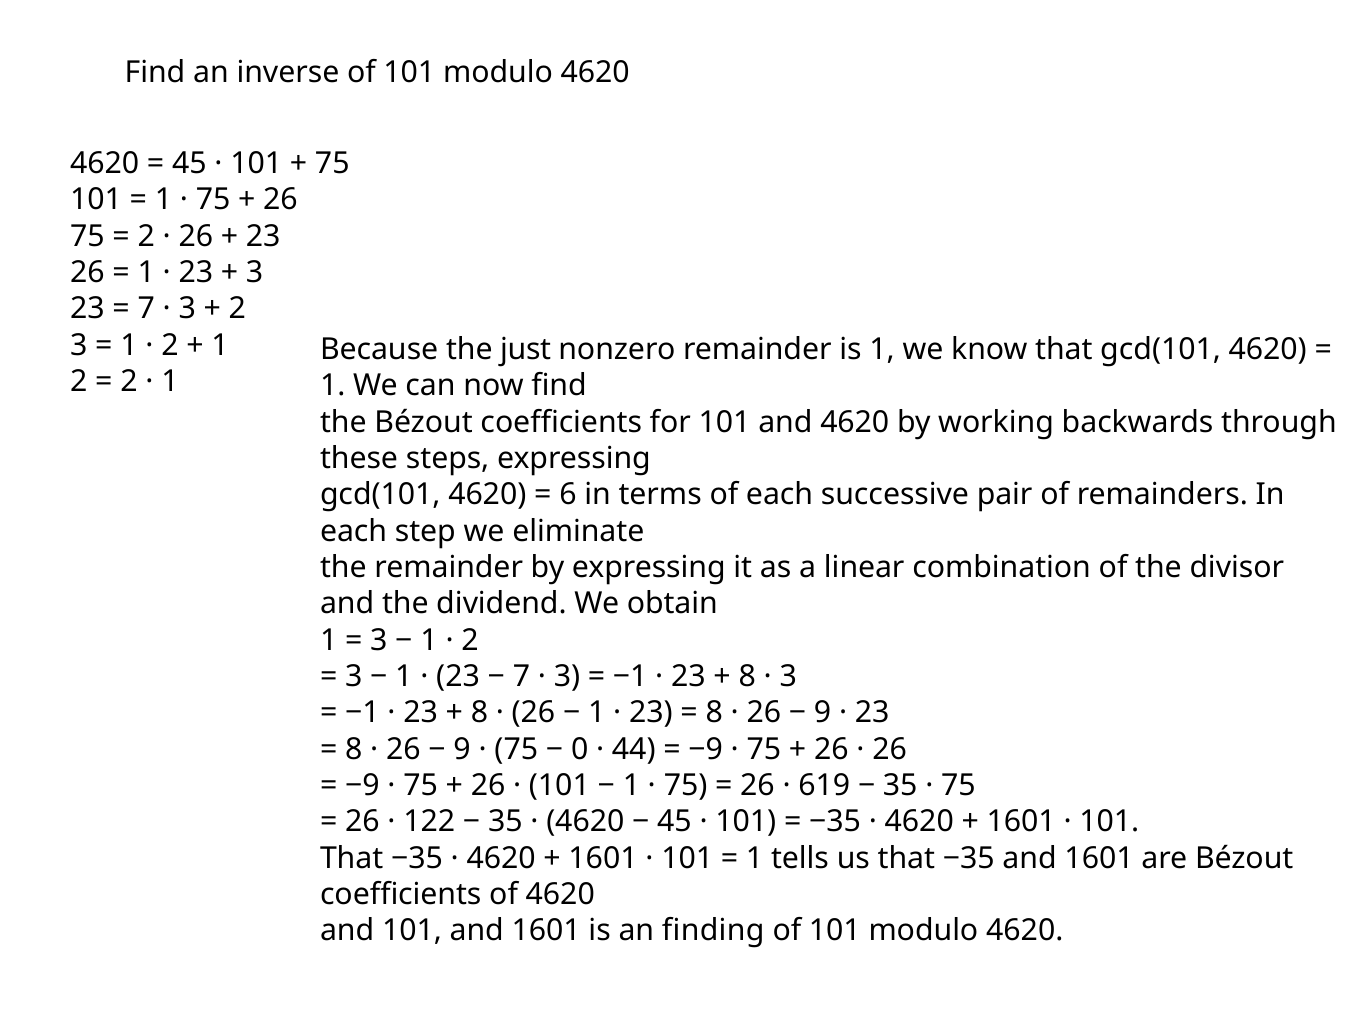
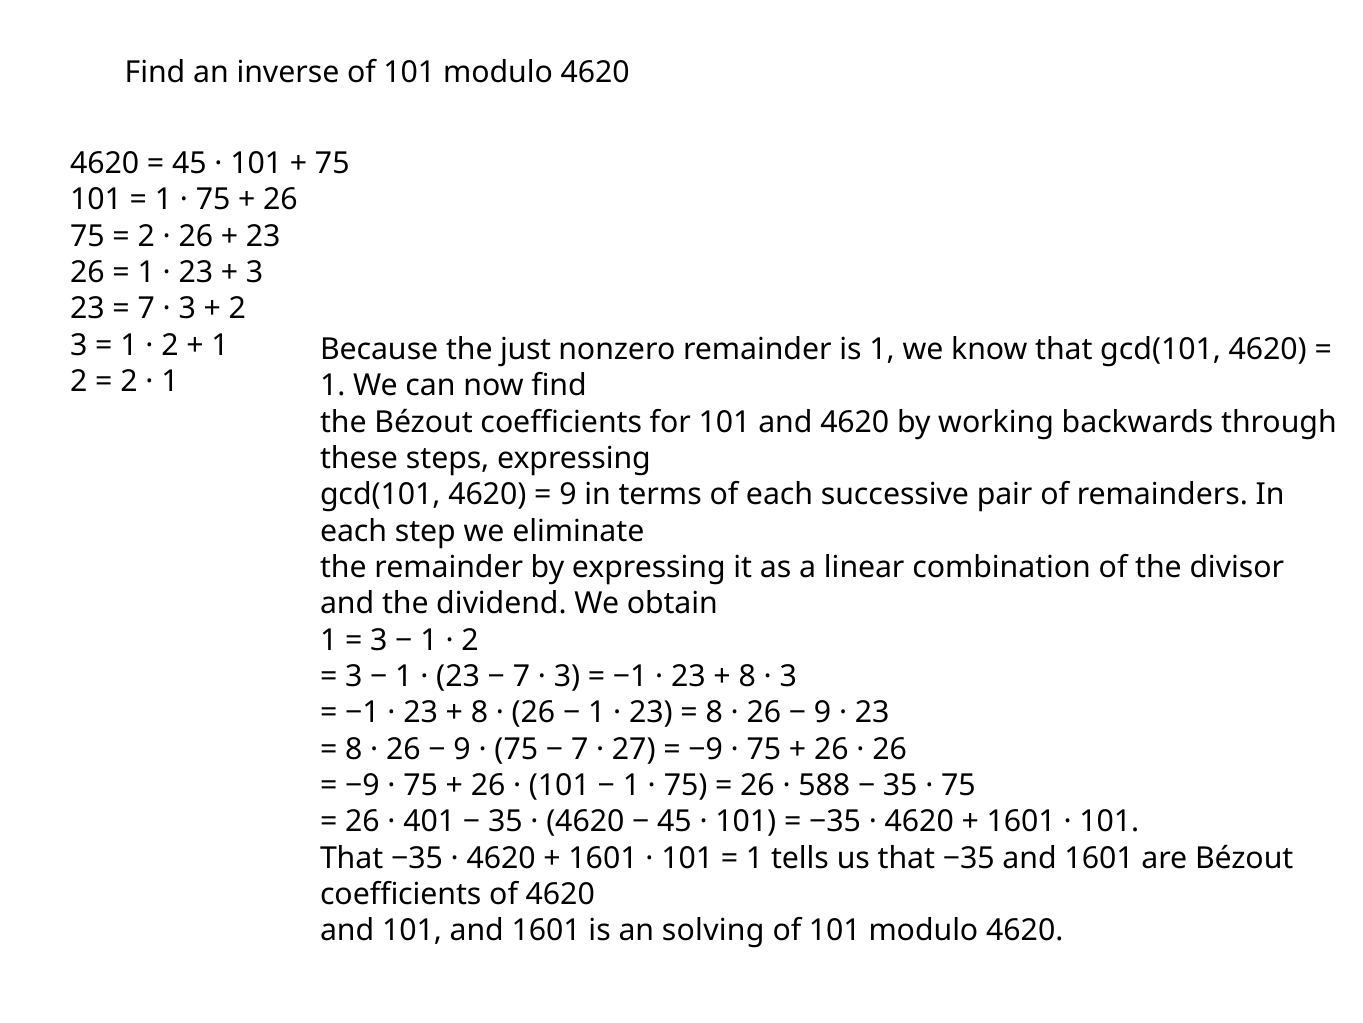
6: 6 -> 9 (568, 494)
0: 0 -> 7 (580, 749)
44: 44 -> 27 (634, 749)
619: 619 -> 588 (824, 785)
122: 122 -> 401 (429, 821)
finding: finding -> solving (713, 930)
